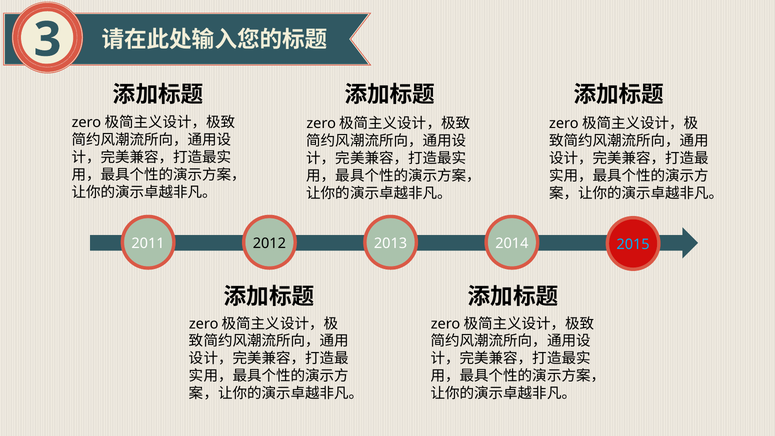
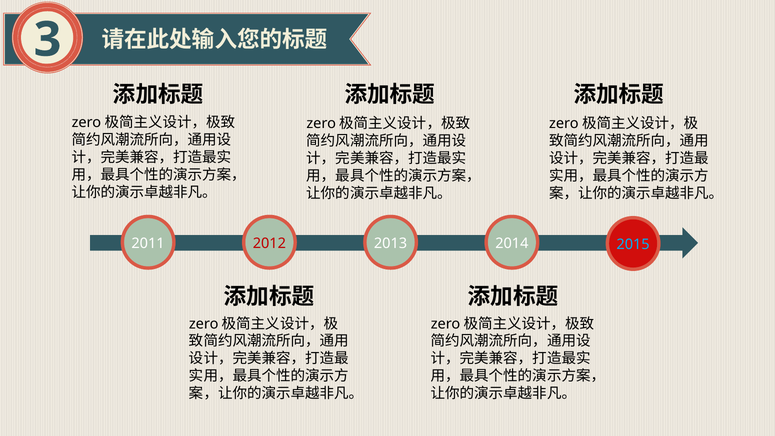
2012 colour: black -> red (269, 243)
